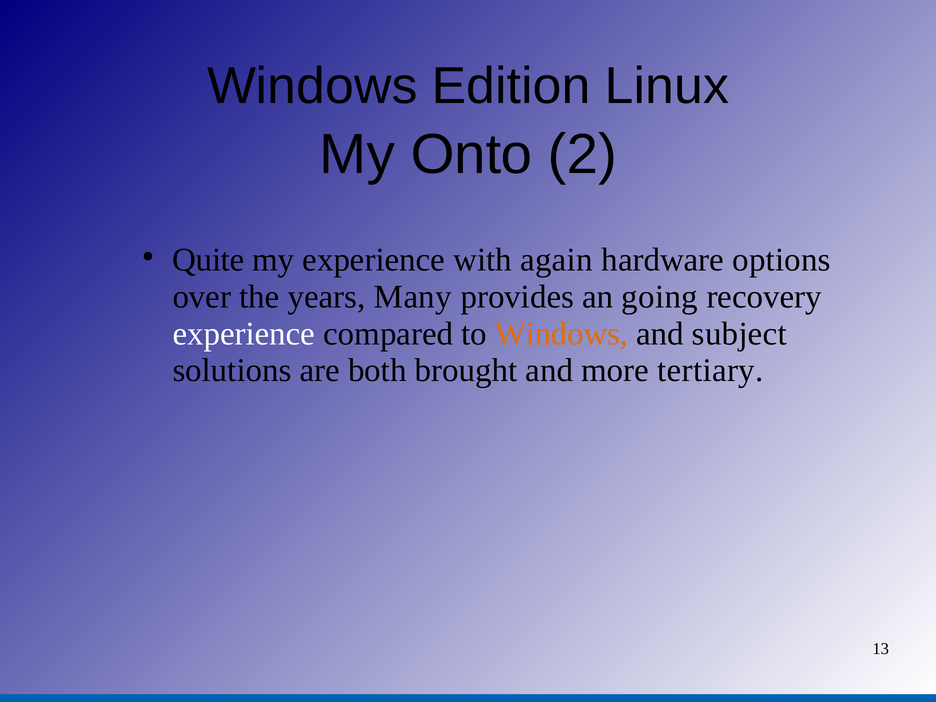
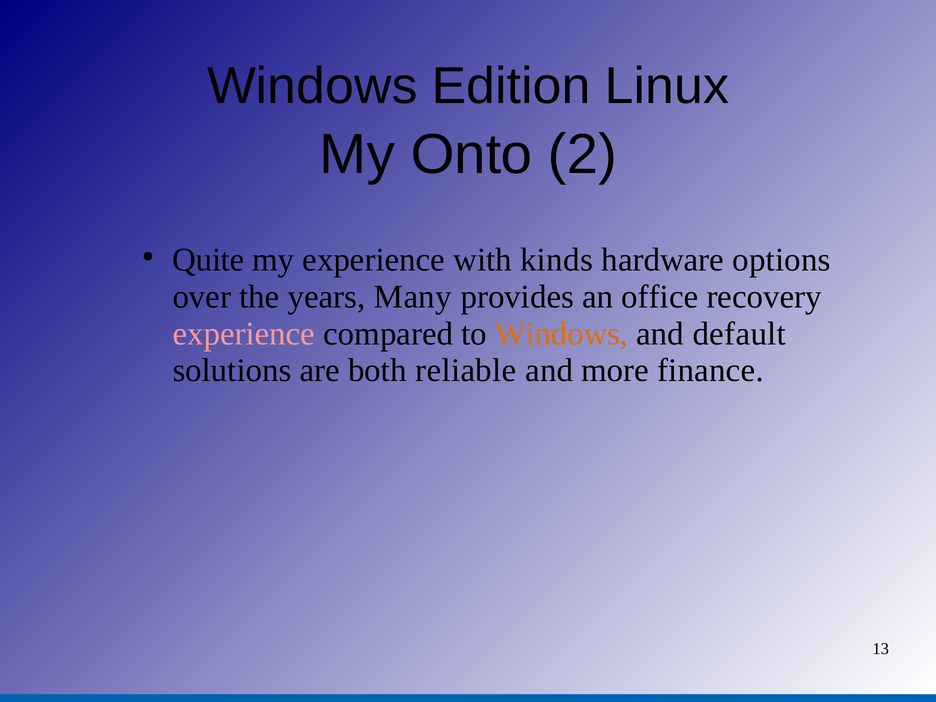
again: again -> kinds (556, 260)
going: going -> office (660, 297)
experience colour: white -> pink (244, 334)
subject: subject -> default (739, 334)
brought: brought -> reliable (466, 371)
tertiary: tertiary -> finance (711, 371)
